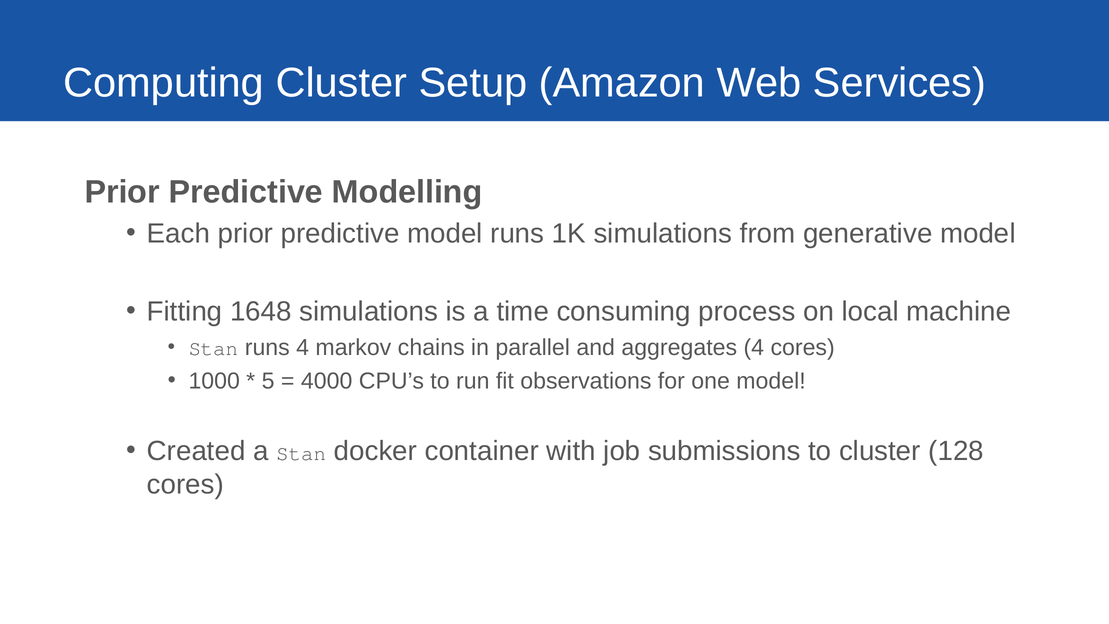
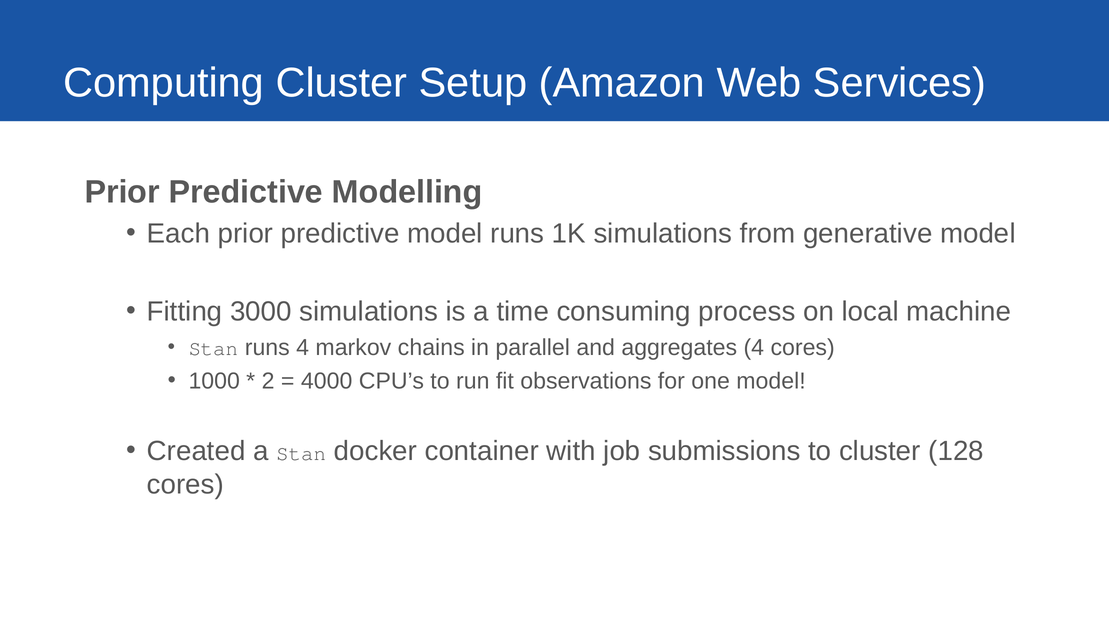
1648: 1648 -> 3000 (261, 311)
5: 5 -> 2 (268, 381)
